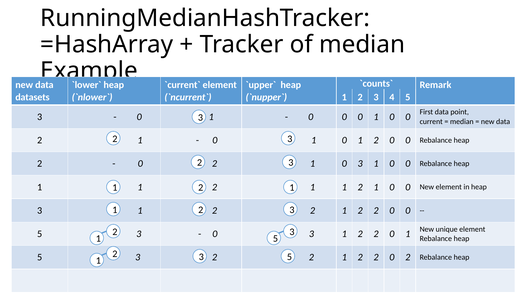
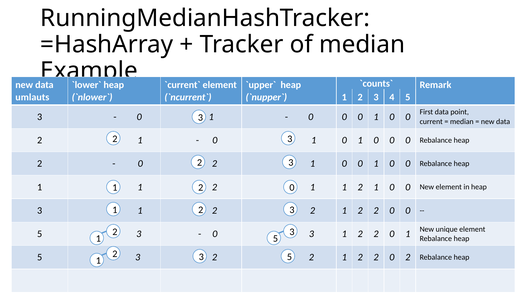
datasets: datasets -> umlauts (32, 97)
1 0 1 2: 2 -> 0 (376, 140)
3: 3 -> 0 (360, 163)
1: 1 -> 0 (292, 187)
